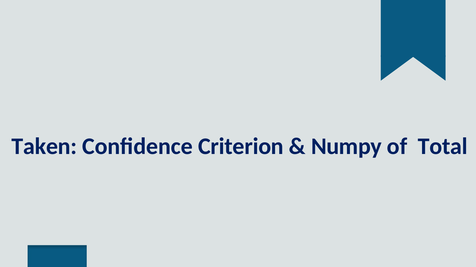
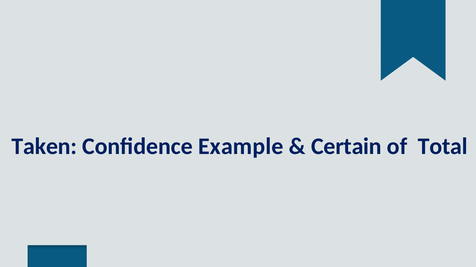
Criterion: Criterion -> Example (241, 147)
Numpy: Numpy -> Certain (346, 147)
